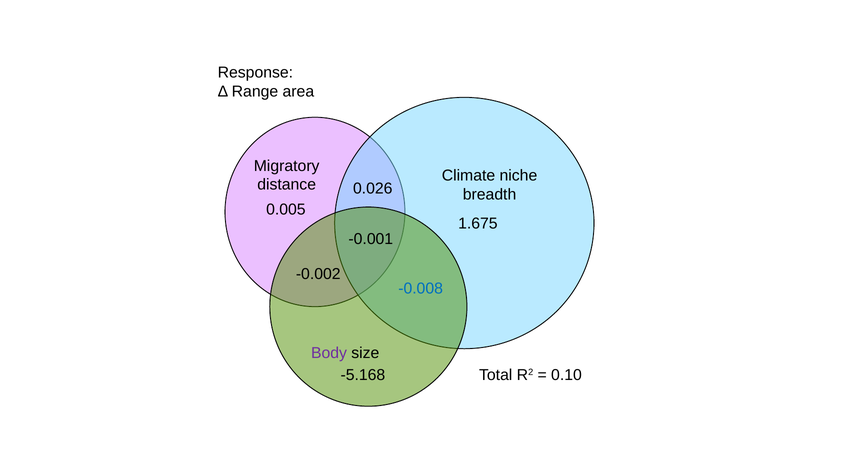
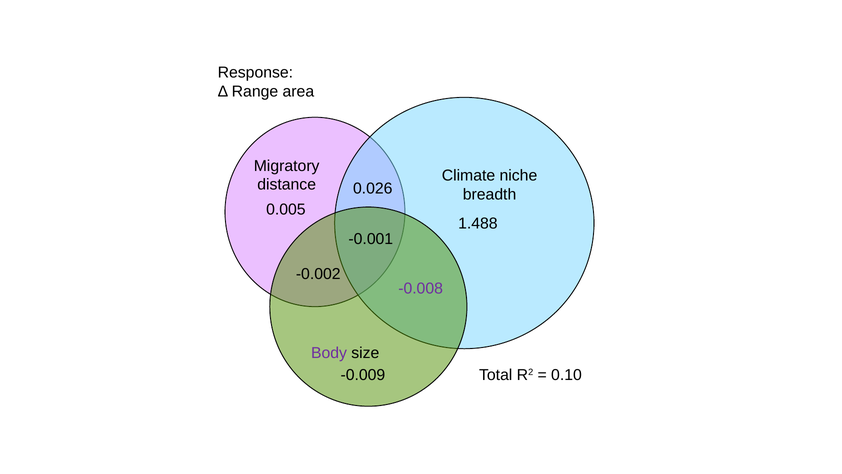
1.675: 1.675 -> 1.488 (478, 223)
-0.008 colour: blue -> purple (421, 288)
-5.168: -5.168 -> -0.009 (363, 375)
